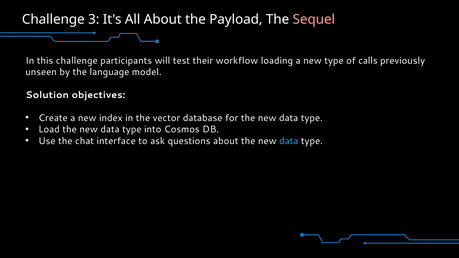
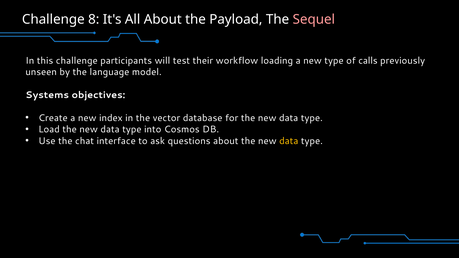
3: 3 -> 8 (94, 19)
Solution: Solution -> Systems (47, 95)
data colour: light blue -> yellow (289, 141)
